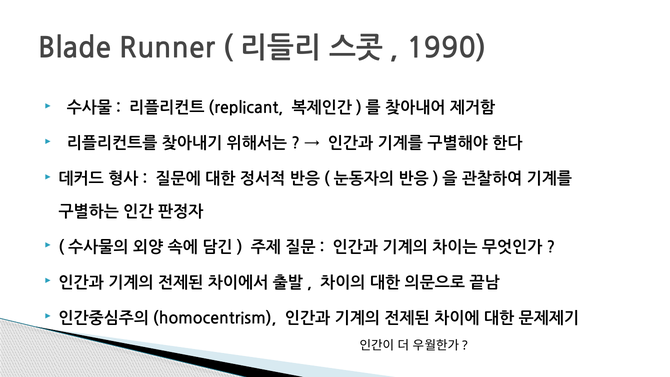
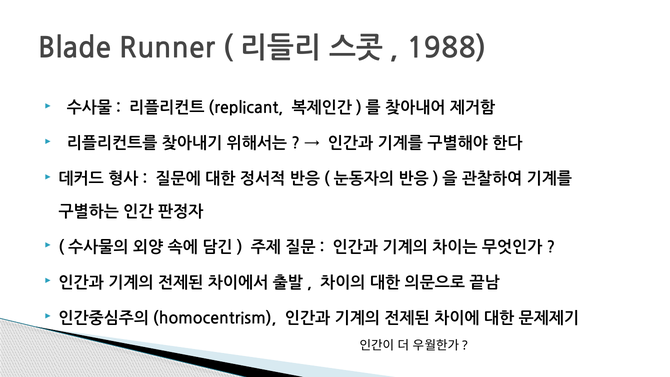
1990: 1990 -> 1988 (446, 49)
